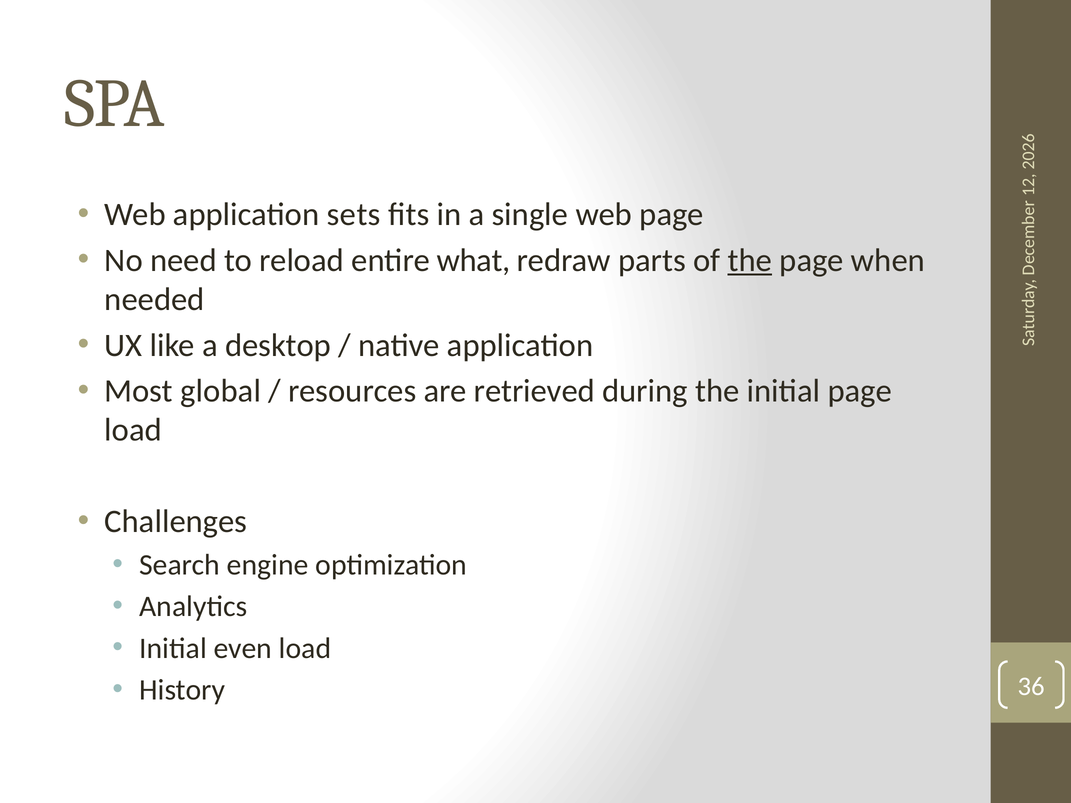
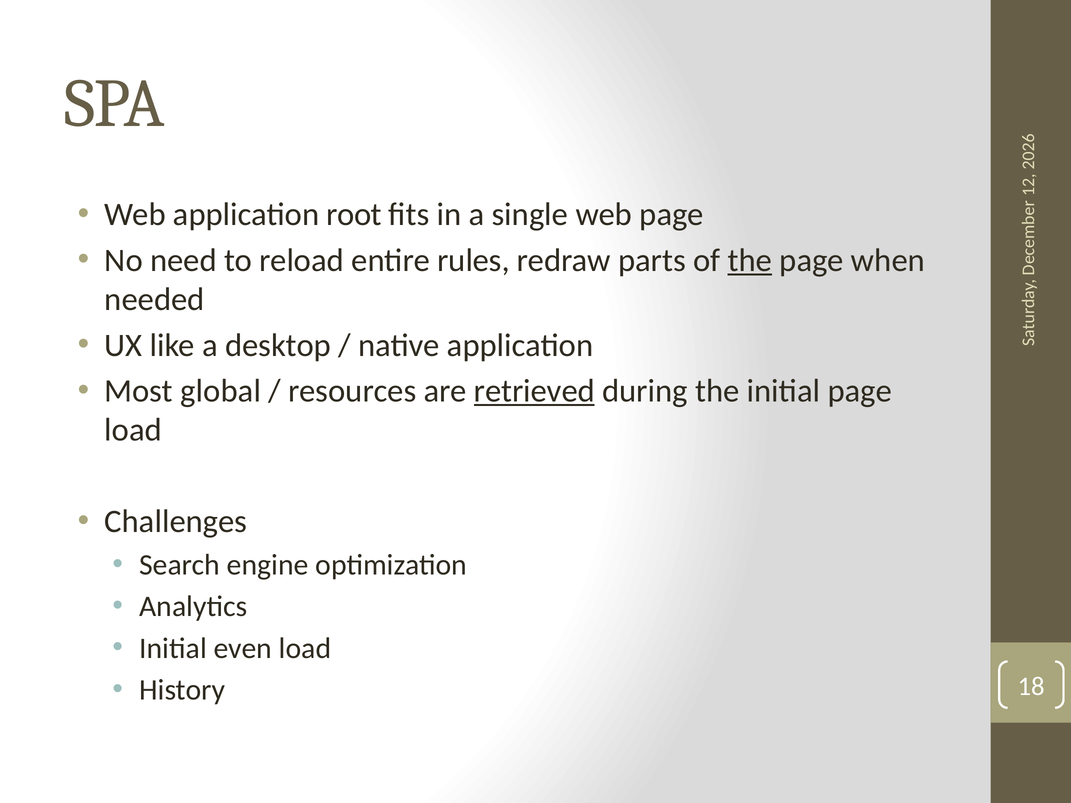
sets: sets -> root (354, 215)
what: what -> rules (473, 260)
retrieved underline: none -> present (534, 391)
36: 36 -> 18 (1031, 686)
